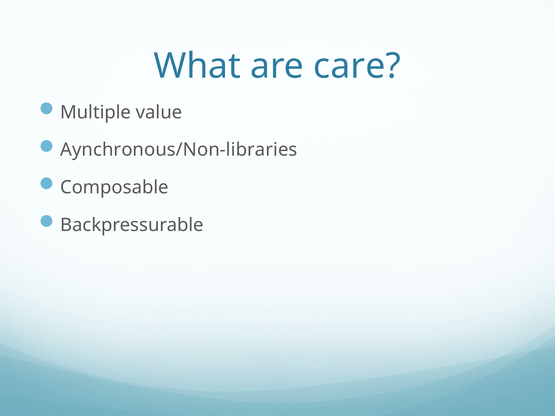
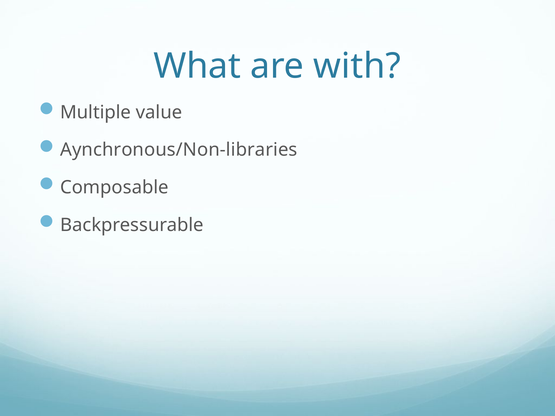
care: care -> with (357, 66)
